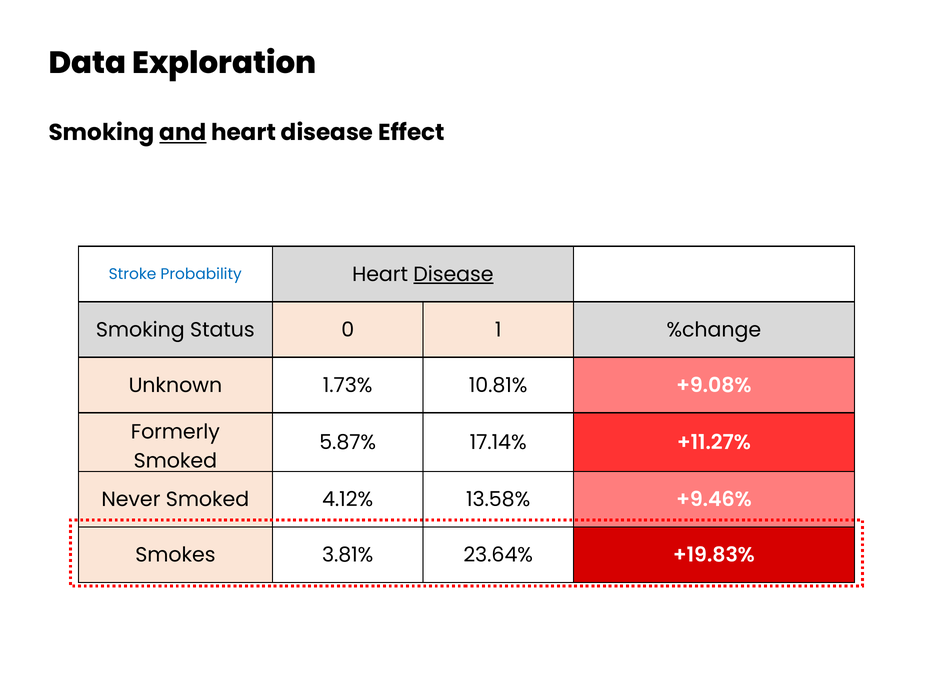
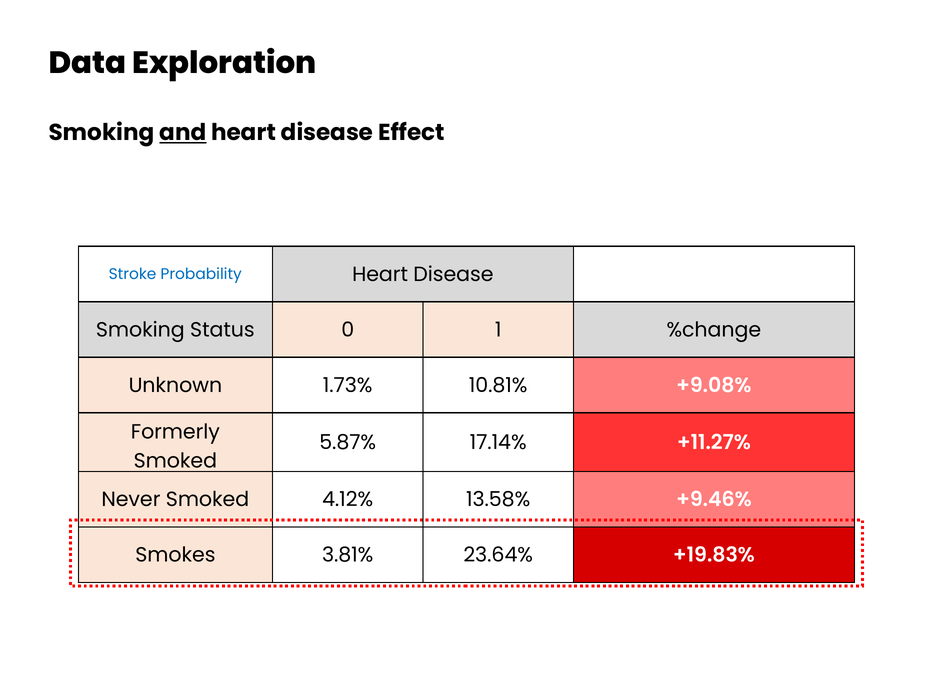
Disease underline: present -> none (453, 274)
